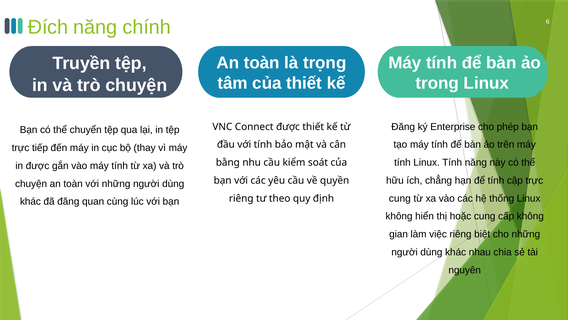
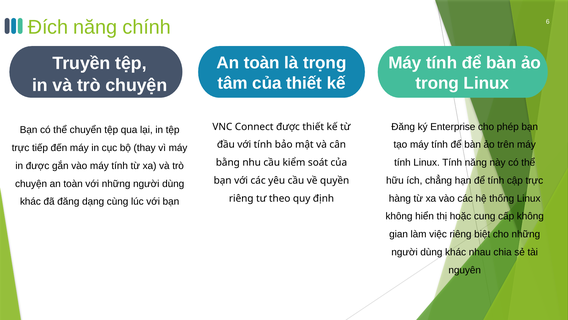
cung: cung -> hàng (400, 198)
quan: quan -> dạng (93, 201)
